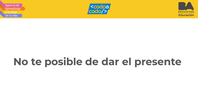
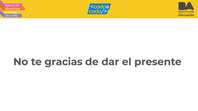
posible: posible -> gracias (63, 62)
